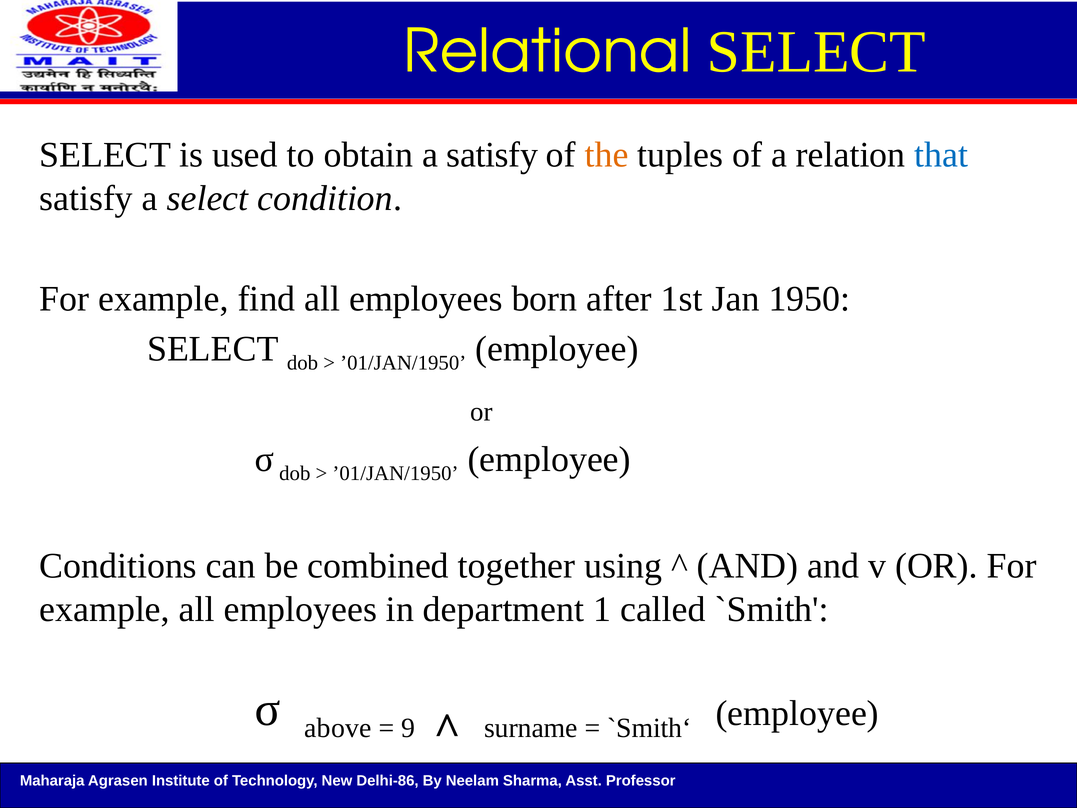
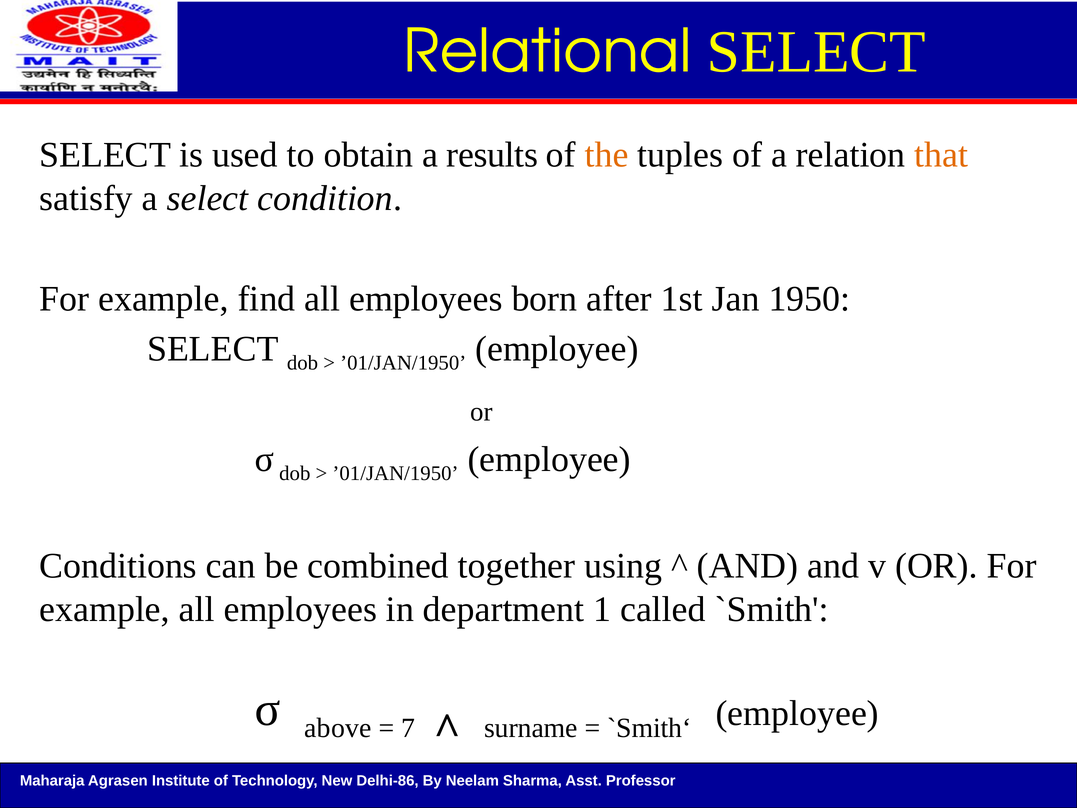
a satisfy: satisfy -> results (492, 155)
that colour: blue -> orange (941, 155)
9: 9 -> 7 (408, 728)
